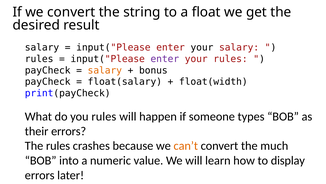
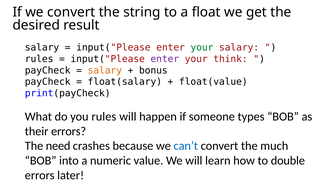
your colour: black -> green (202, 47)
your rules: rules -> think (230, 59)
float(width: float(width -> float(value (213, 82)
The rules: rules -> need (58, 145)
can’t colour: orange -> blue (186, 145)
display: display -> double (288, 160)
